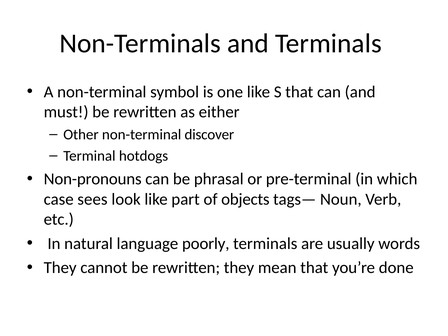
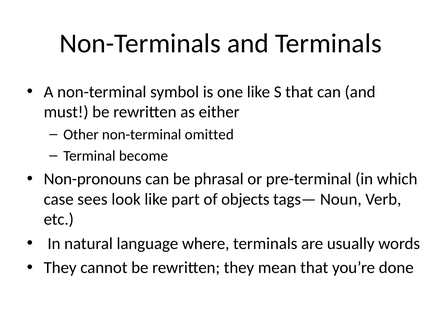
discover: discover -> omitted (209, 134)
hotdogs: hotdogs -> become (143, 156)
poorly: poorly -> where (206, 244)
